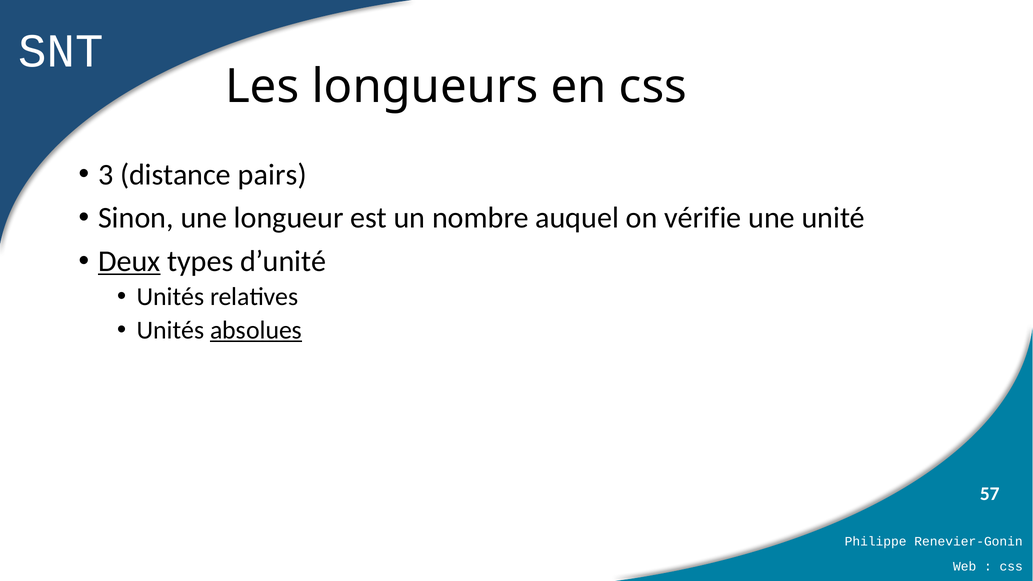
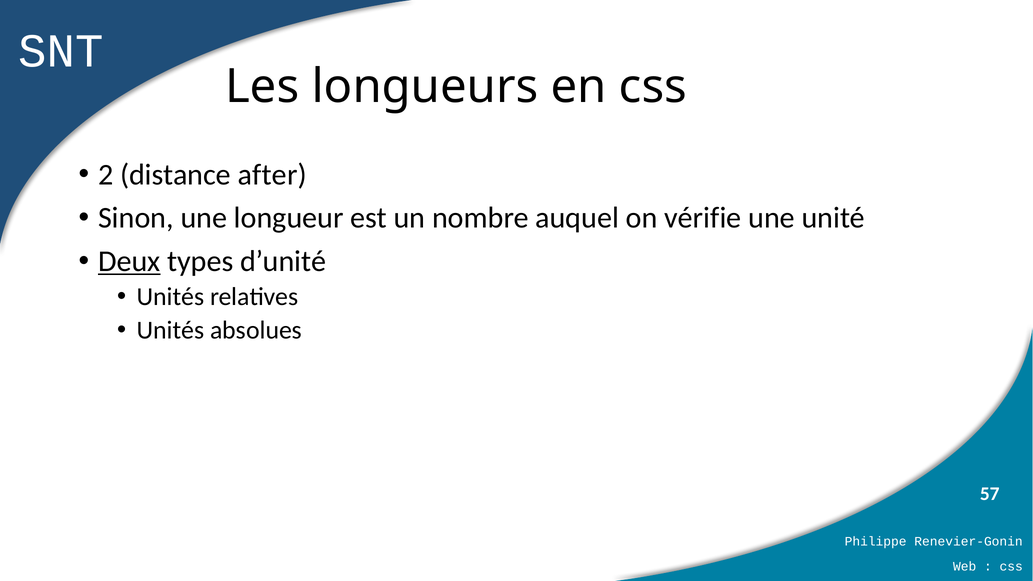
3: 3 -> 2 (106, 175)
pairs: pairs -> after (272, 175)
absolues underline: present -> none (256, 330)
